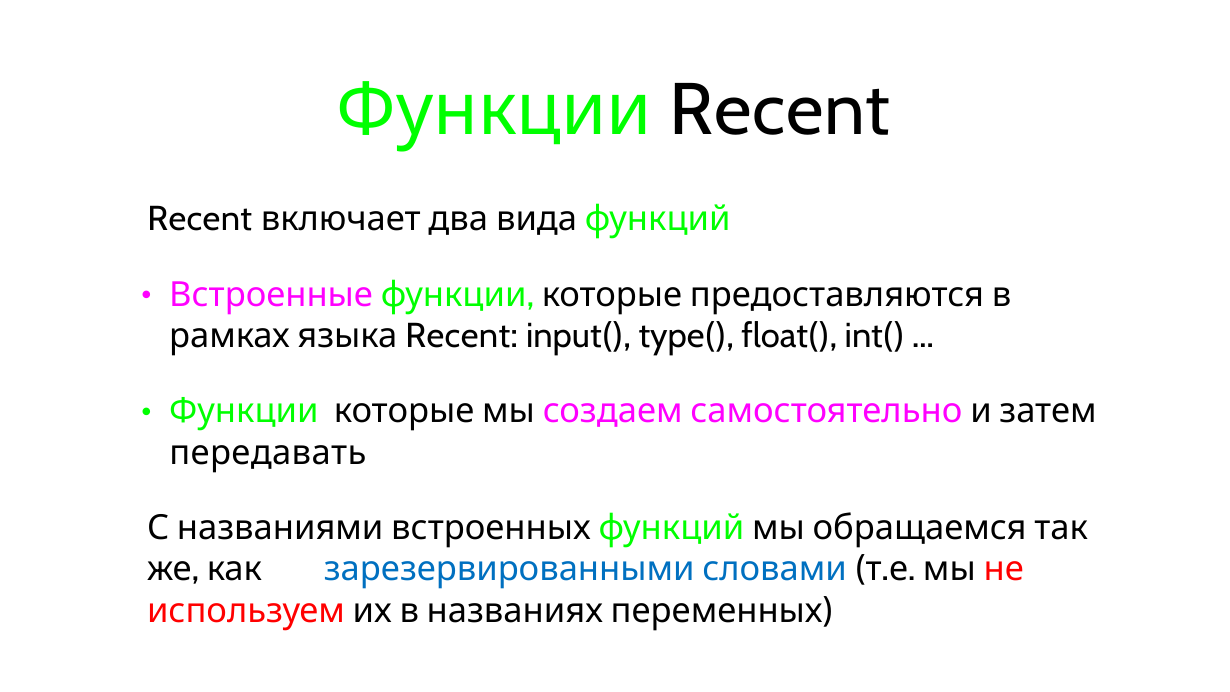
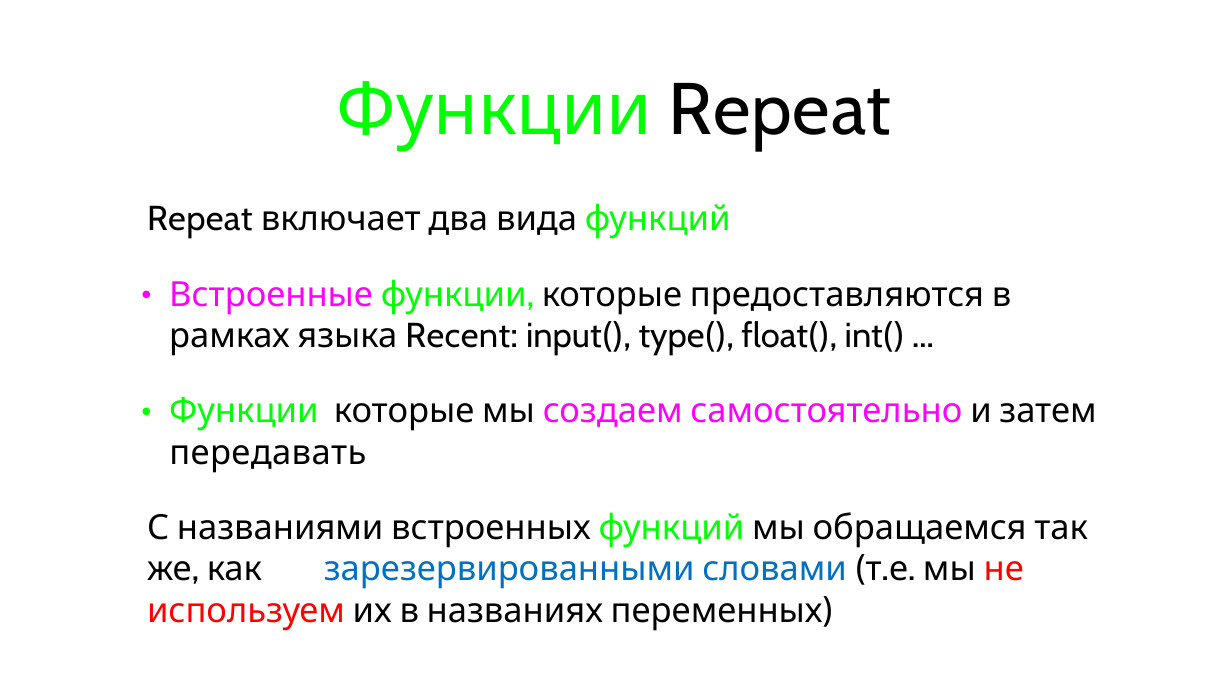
Функции Recent: Recent -> Repeat (780, 110)
Recent: Recent -> Repeat (200, 219)
